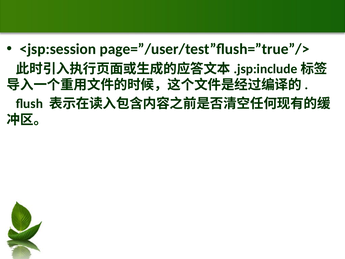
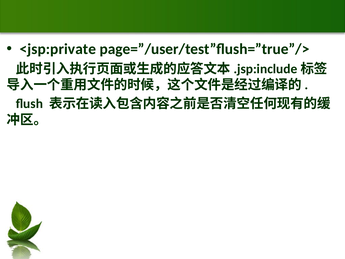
<jsp:session: <jsp:session -> <jsp:private (58, 49)
